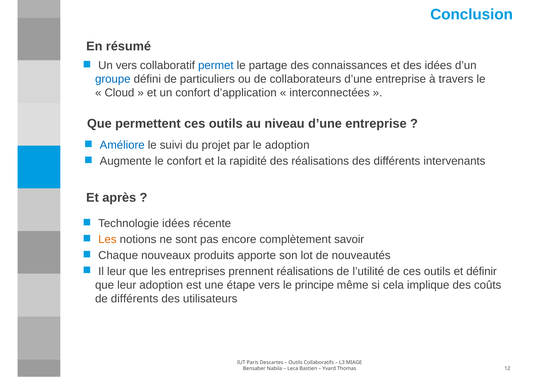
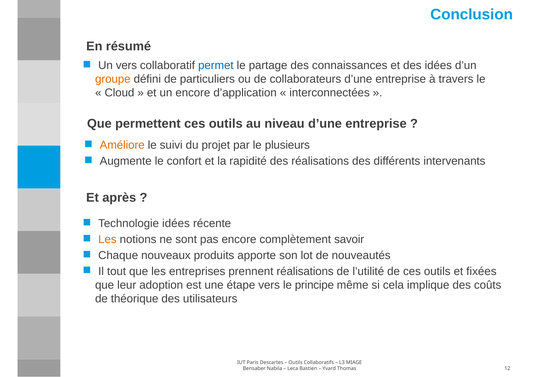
groupe colour: blue -> orange (113, 79)
un confort: confort -> encore (193, 93)
Améliore colour: blue -> orange (122, 145)
le adoption: adoption -> plusieurs (287, 145)
Il leur: leur -> tout (117, 271)
définir: définir -> fixées (481, 271)
de différents: différents -> théorique (135, 299)
